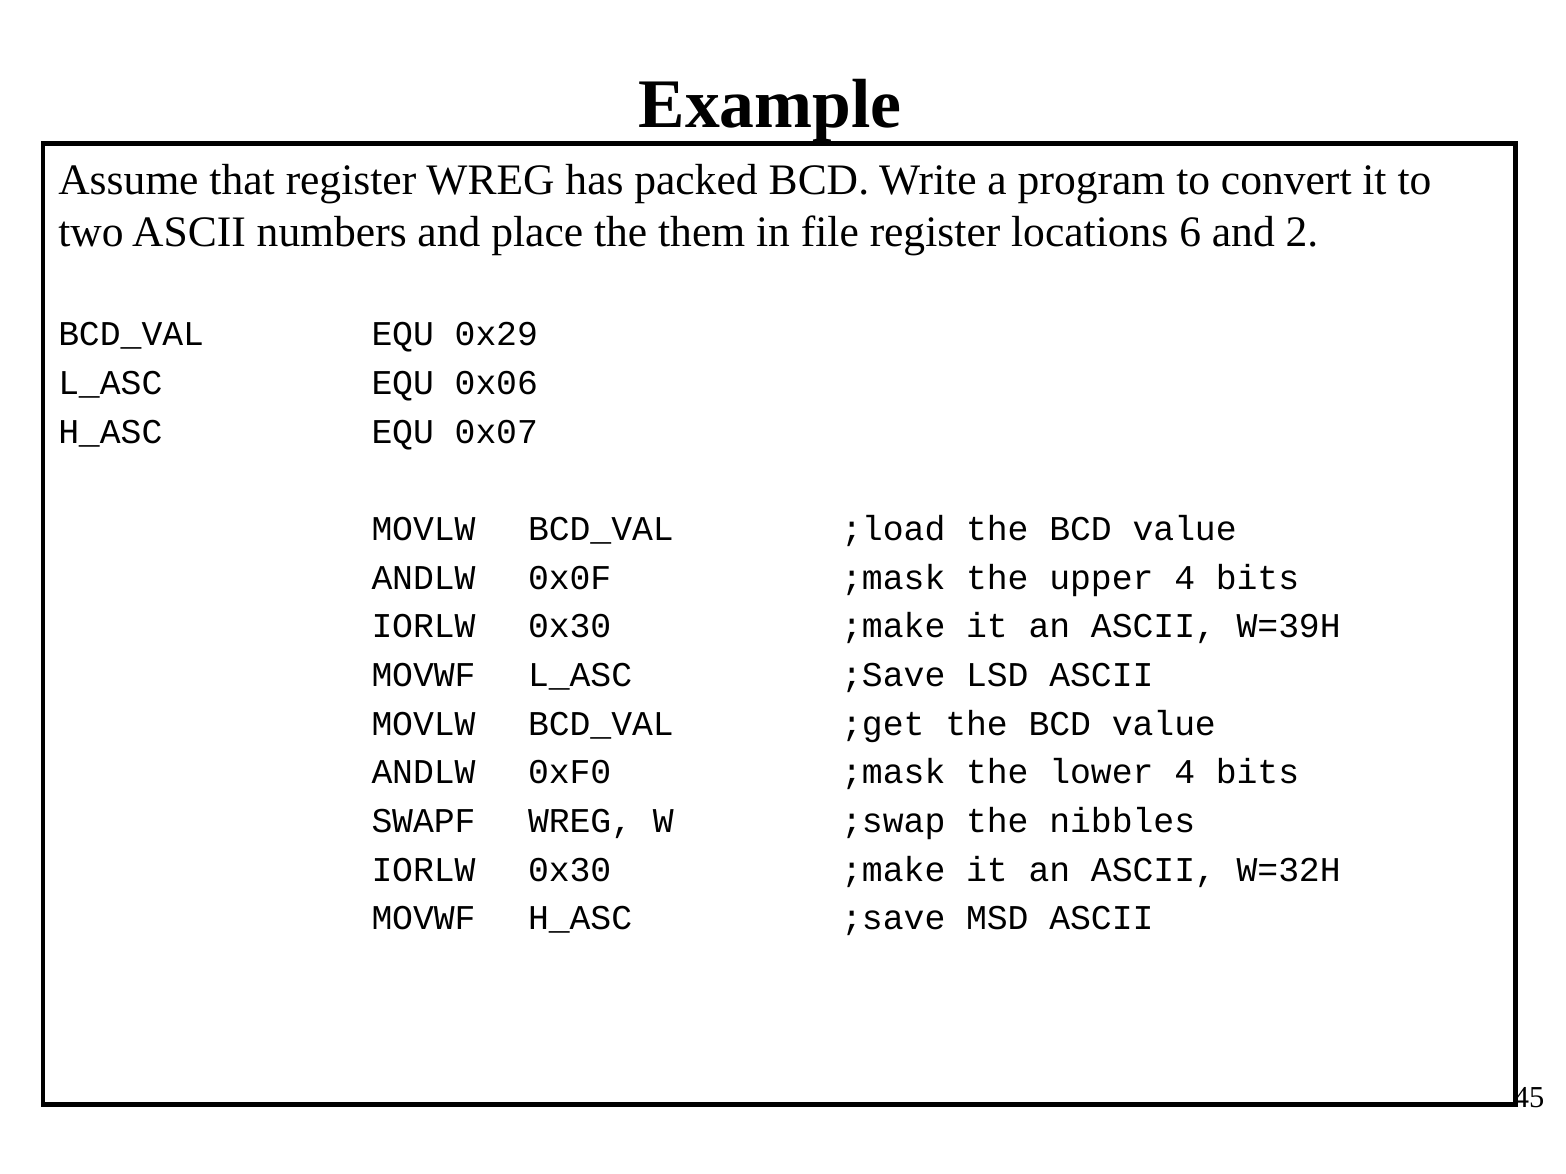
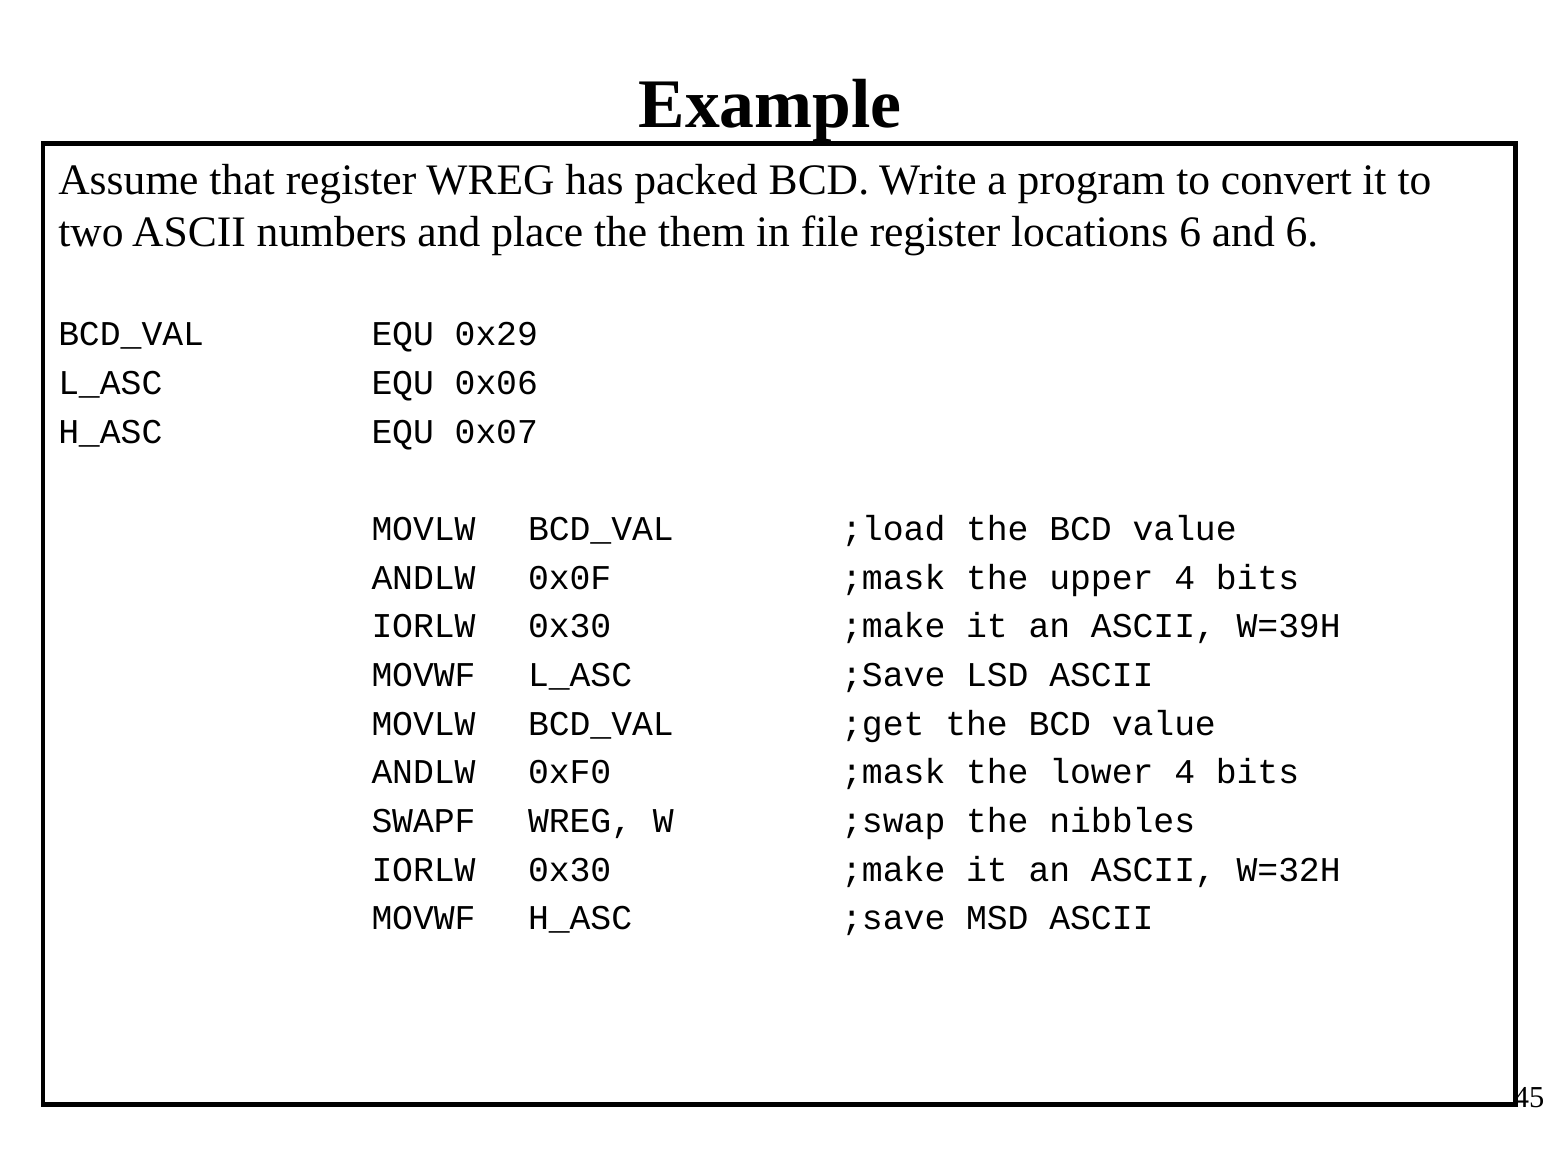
and 2: 2 -> 6 (1302, 232)
